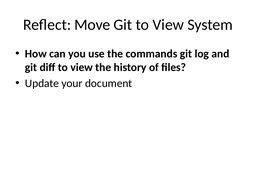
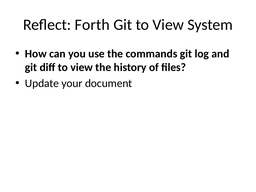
Move: Move -> Forth (92, 25)
